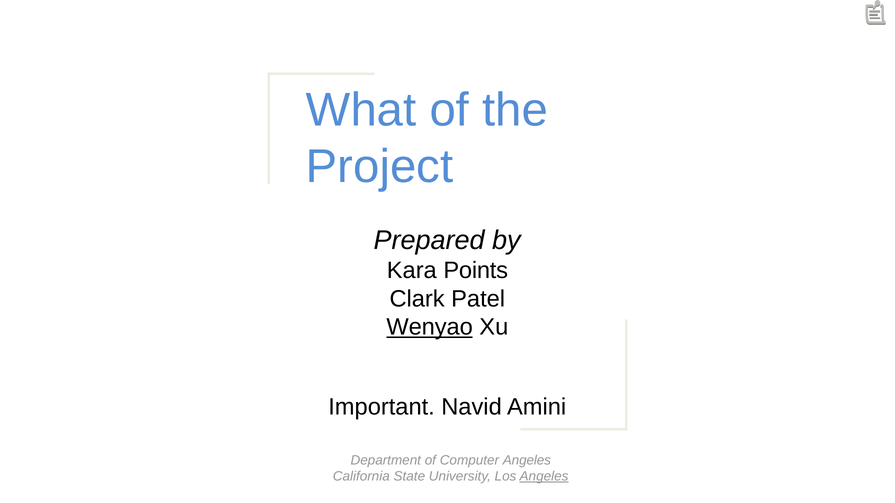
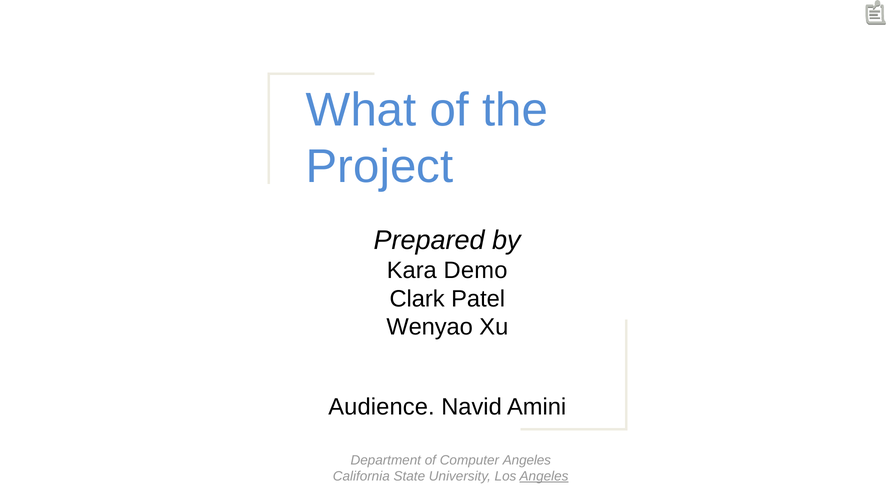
Points: Points -> Demo (475, 271)
Wenyao underline: present -> none (430, 327)
Important: Important -> Audience (381, 407)
